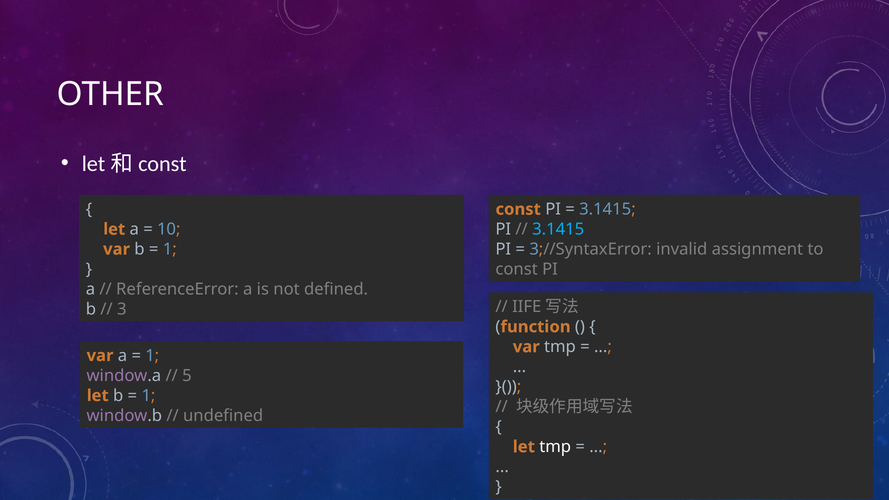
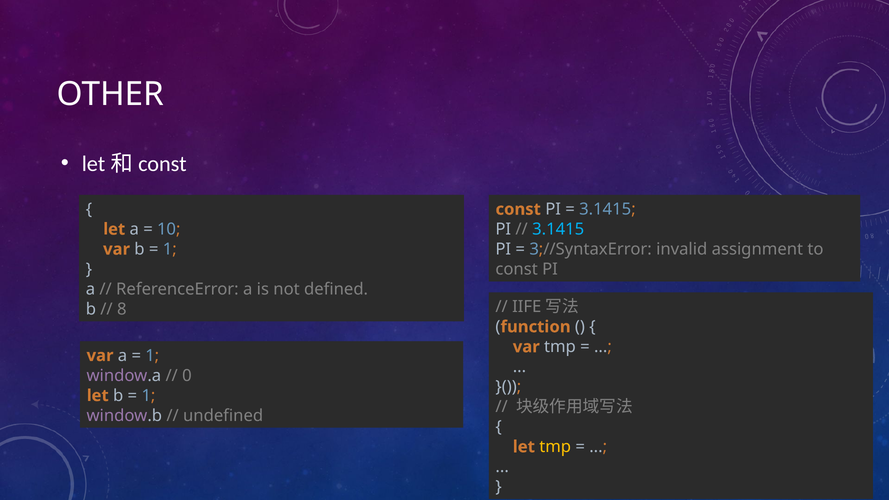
3: 3 -> 8 (122, 309)
5: 5 -> 0 (187, 376)
tmp colour: white -> yellow (555, 447)
